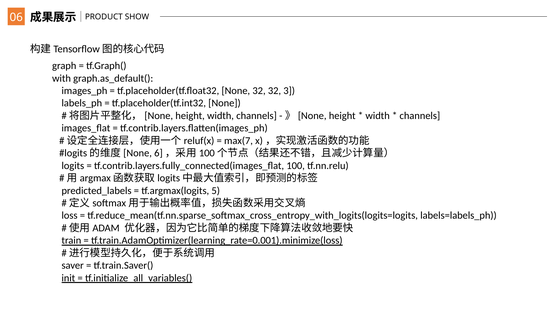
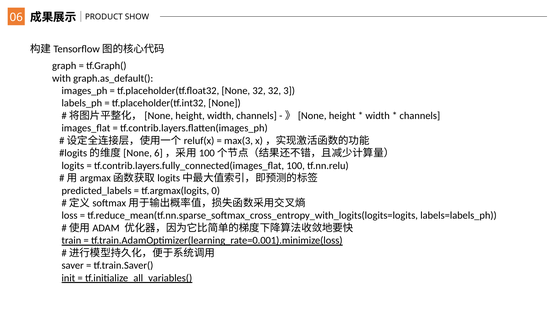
max(7: max(7 -> max(3 (239, 141)
5: 5 -> 0 (216, 191)
